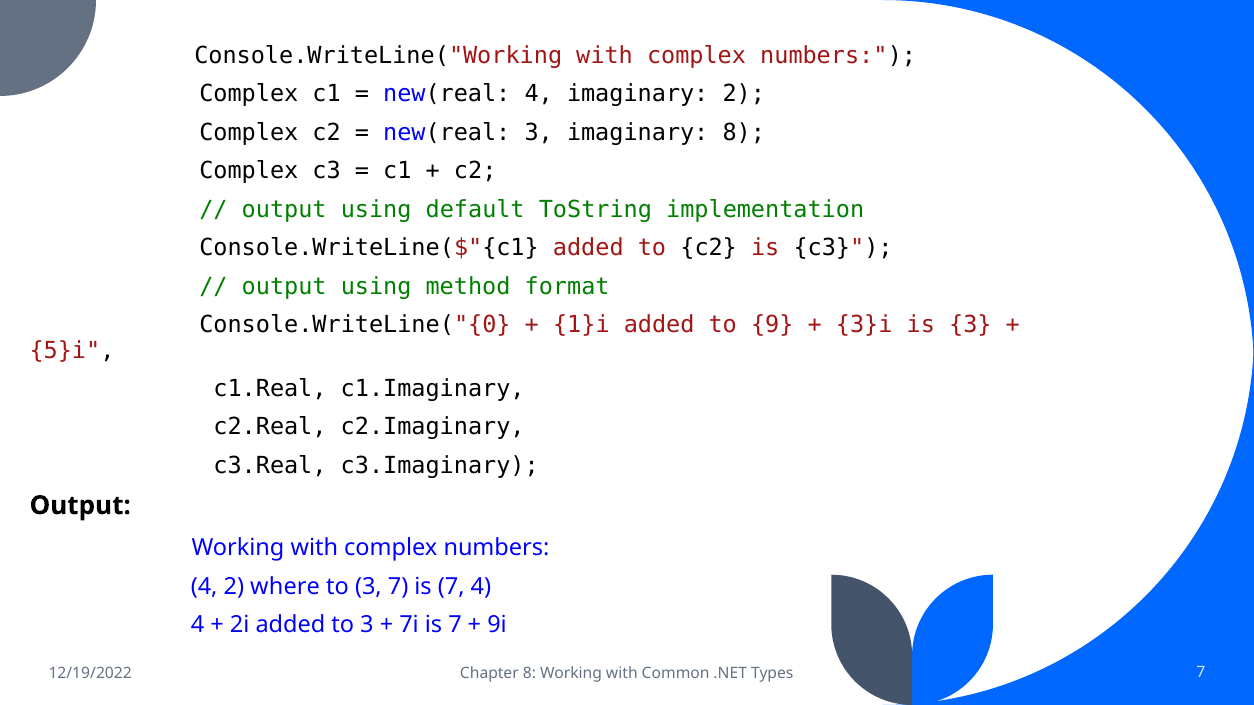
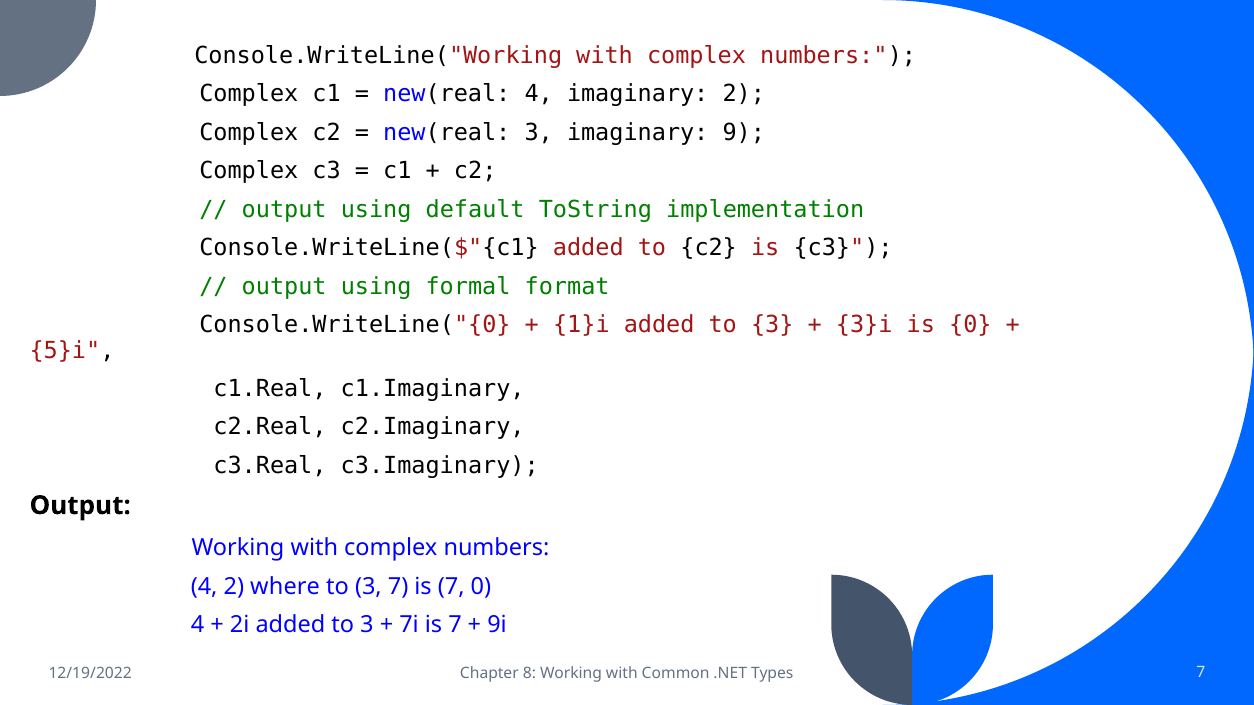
imaginary 8: 8 -> 9 (744, 133)
method: method -> formal (468, 287)
1}i added to 9: 9 -> 3 (772, 325)
is 3: 3 -> 0 (970, 325)
7 4: 4 -> 0 (481, 587)
